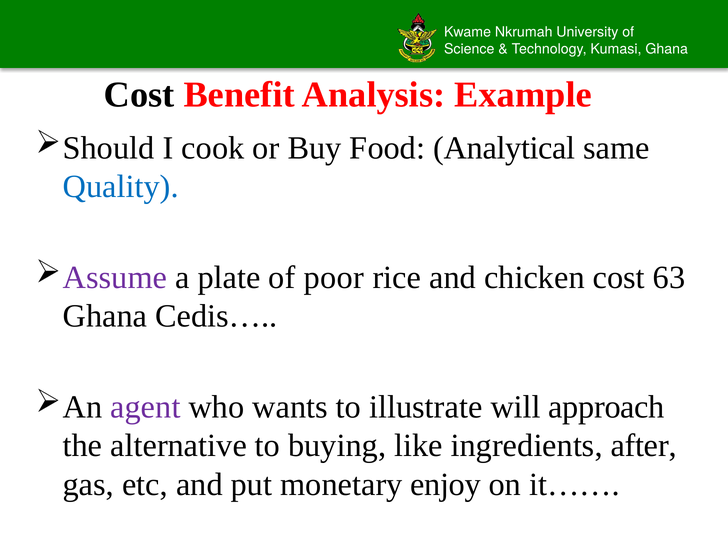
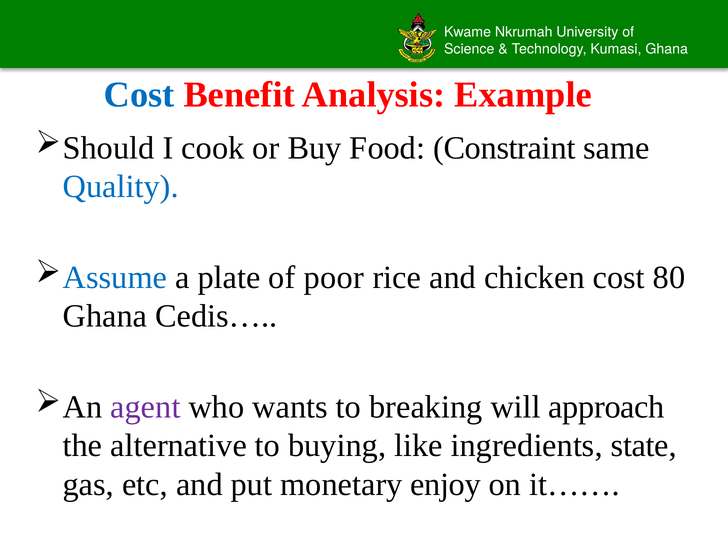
Cost colour: black -> blue (139, 95)
Analytical: Analytical -> Constraint (504, 148)
Assume colour: purple -> blue (115, 277)
63: 63 -> 80 (669, 277)
illustrate: illustrate -> breaking (426, 407)
after: after -> state (644, 446)
